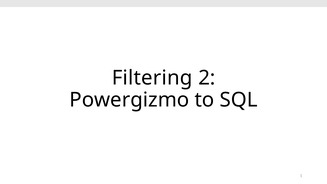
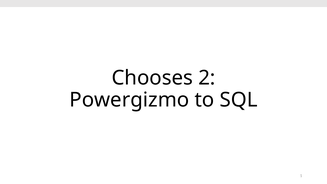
Filtering: Filtering -> Chooses (152, 78)
